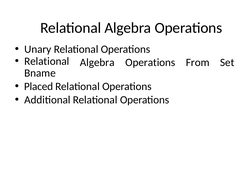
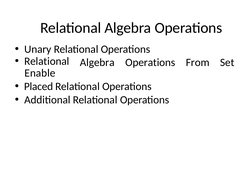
Bname: Bname -> Enable (40, 73)
